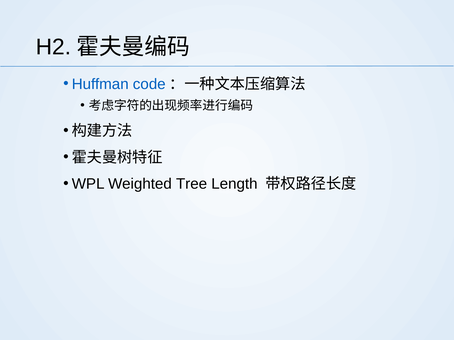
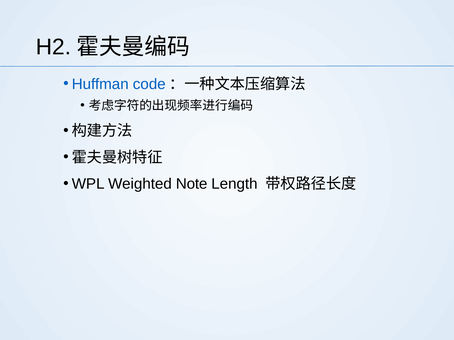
Tree: Tree -> Note (192, 184)
